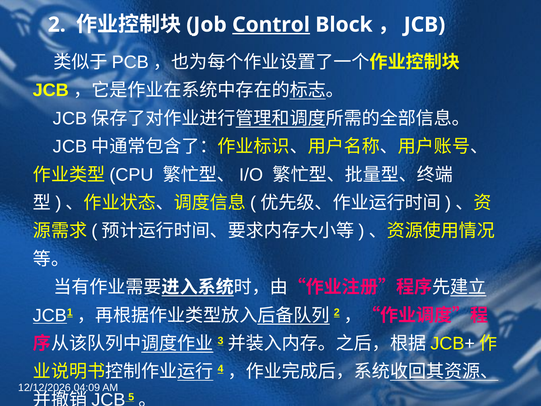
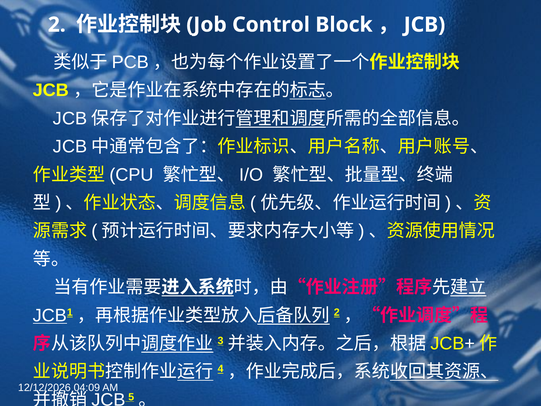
Control underline: present -> none (271, 25)
